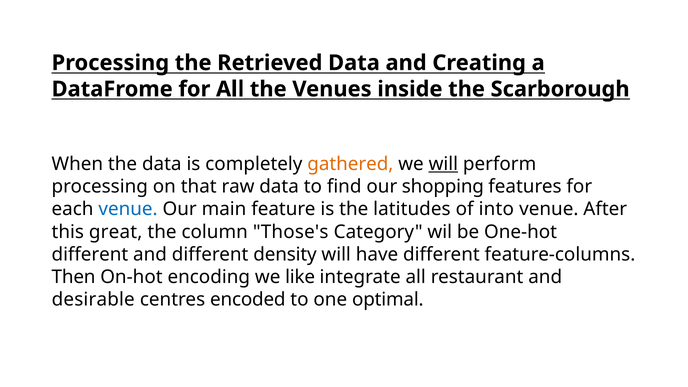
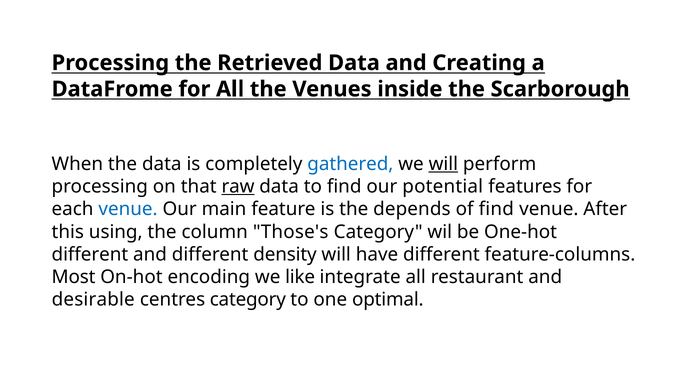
gathered colour: orange -> blue (350, 164)
raw underline: none -> present (238, 187)
shopping: shopping -> potential (443, 187)
latitudes: latitudes -> depends (412, 209)
of into: into -> find (496, 209)
great: great -> using (116, 232)
Then: Then -> Most (74, 277)
centres encoded: encoded -> category (248, 300)
